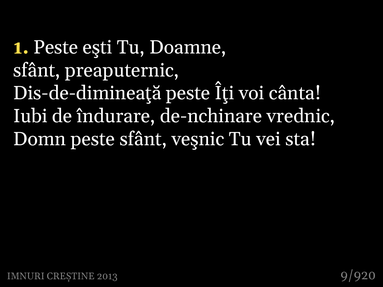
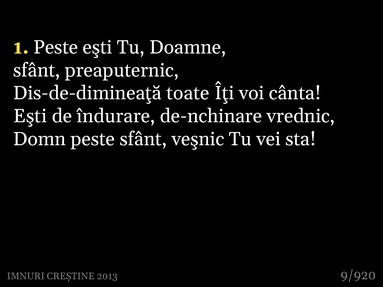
Dis-de-dimineaţă peste: peste -> toate (188, 93)
Iubi: Iubi -> Eşti (30, 116)
